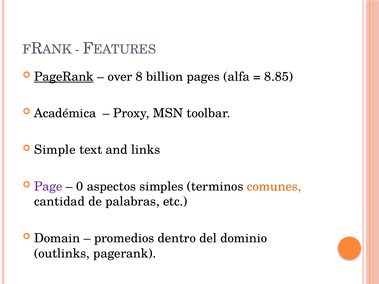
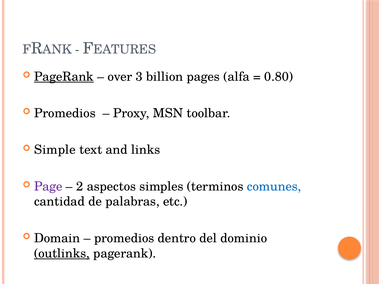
8: 8 -> 3 (139, 77)
8.85: 8.85 -> 0.80 (279, 77)
Académica: Académica -> Promedios (65, 113)
0: 0 -> 2 (80, 187)
comunes colour: orange -> blue (274, 187)
outlinks underline: none -> present (62, 254)
